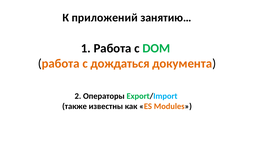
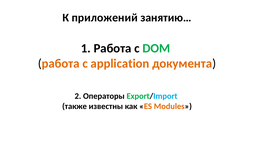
дождаться: дождаться -> application (120, 63)
